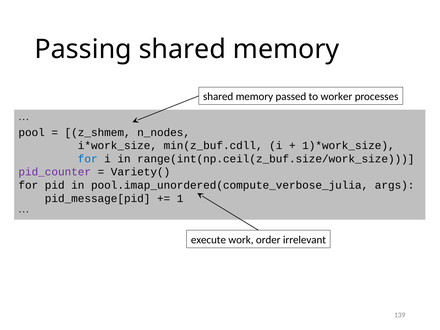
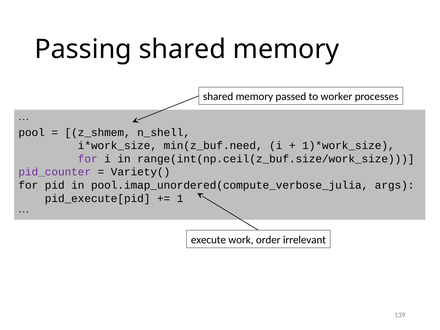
n_nodes: n_nodes -> n_shell (164, 132)
min(z_buf.cdll: min(z_buf.cdll -> min(z_buf.need (213, 146)
for colour: blue -> purple (88, 159)
pid_message[pid: pid_message[pid -> pid_execute[pid (98, 198)
